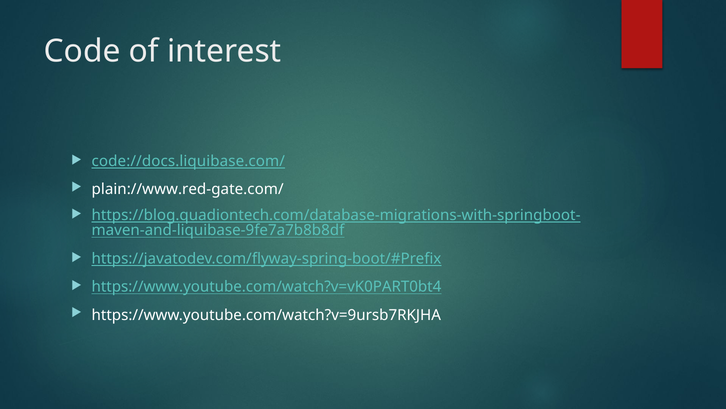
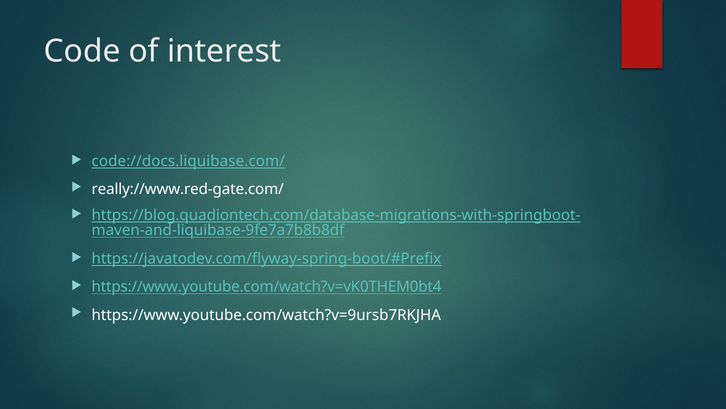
plain://www.red-gate.com/: plain://www.red-gate.com/ -> really://www.red-gate.com/ (188, 189)
https://www.youtube.com/watch?v=vK0PART0bt4: https://www.youtube.com/watch?v=vK0PART0bt4 -> https://www.youtube.com/watch?v=vK0THEM0bt4 (267, 286)
